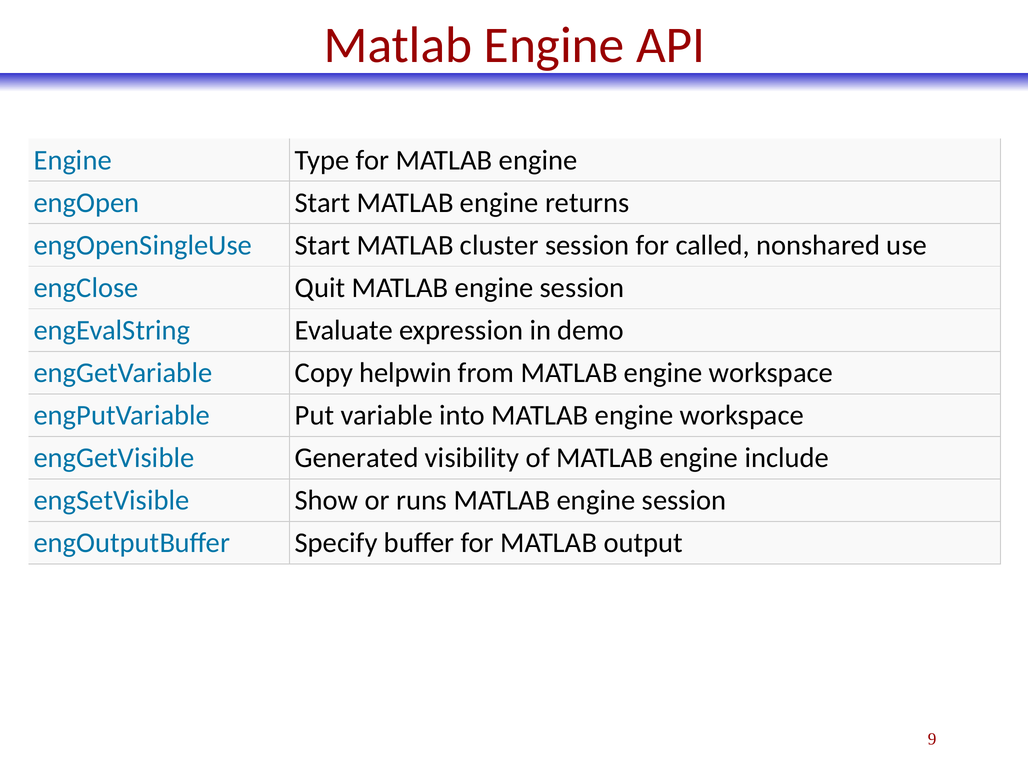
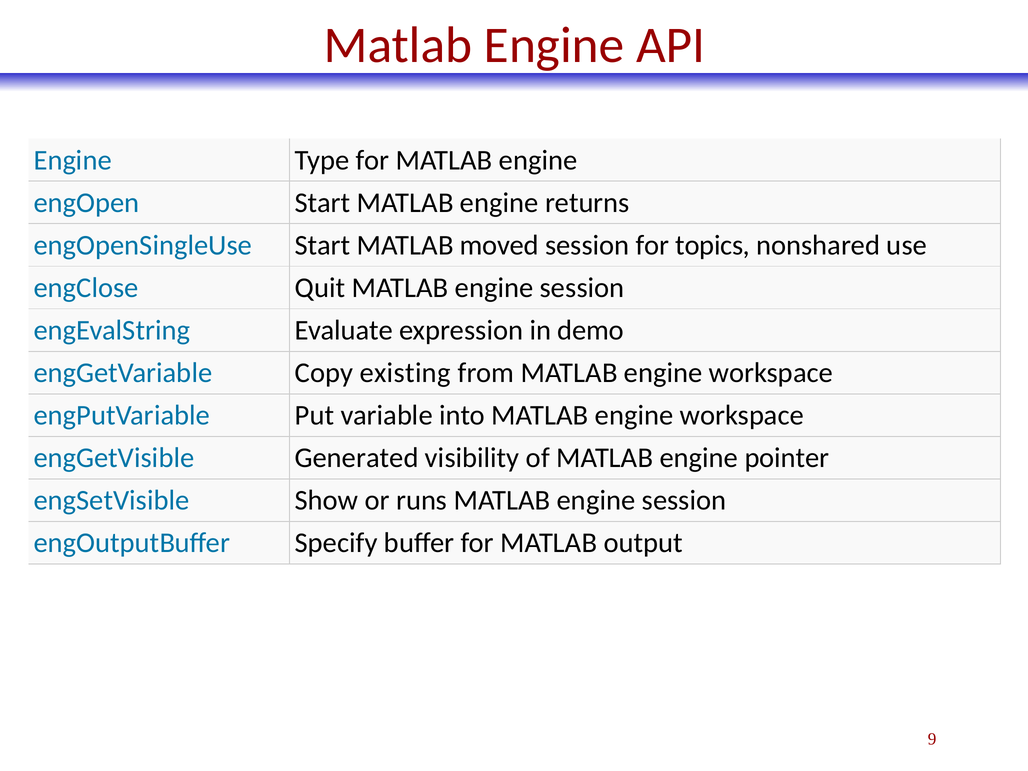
cluster: cluster -> moved (499, 245)
called: called -> topics (713, 245)
helpwin: helpwin -> existing (405, 373)
include: include -> pointer (787, 458)
